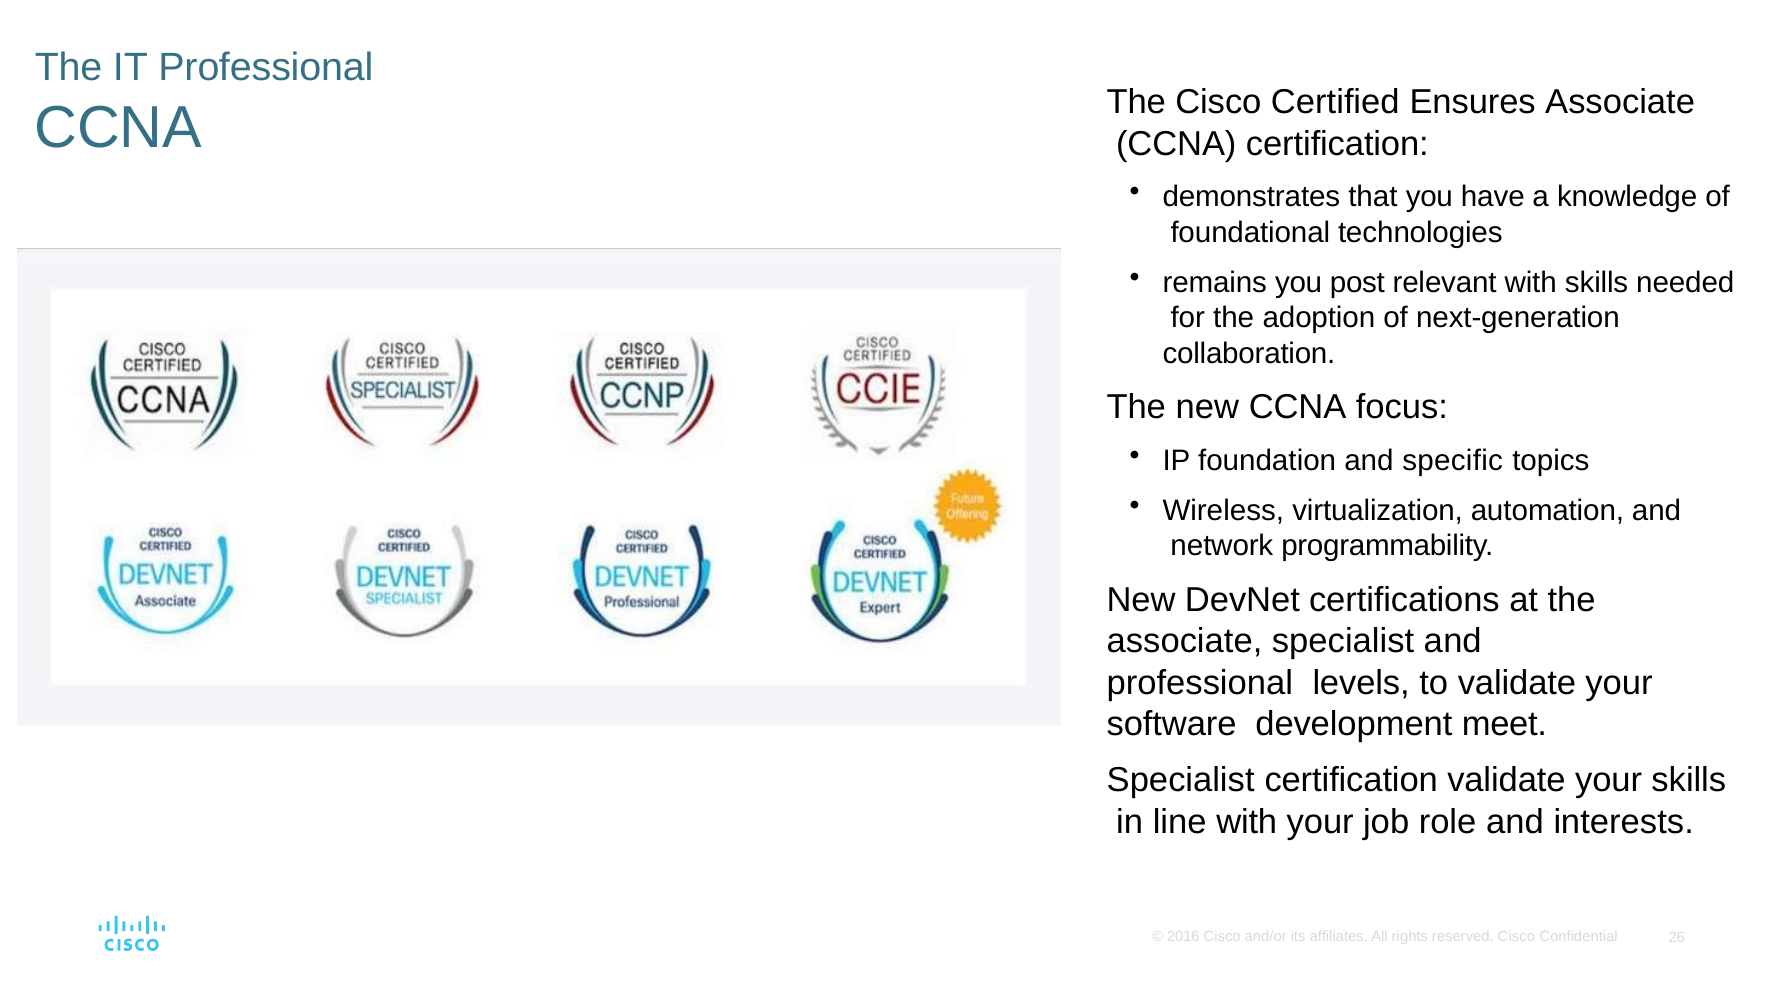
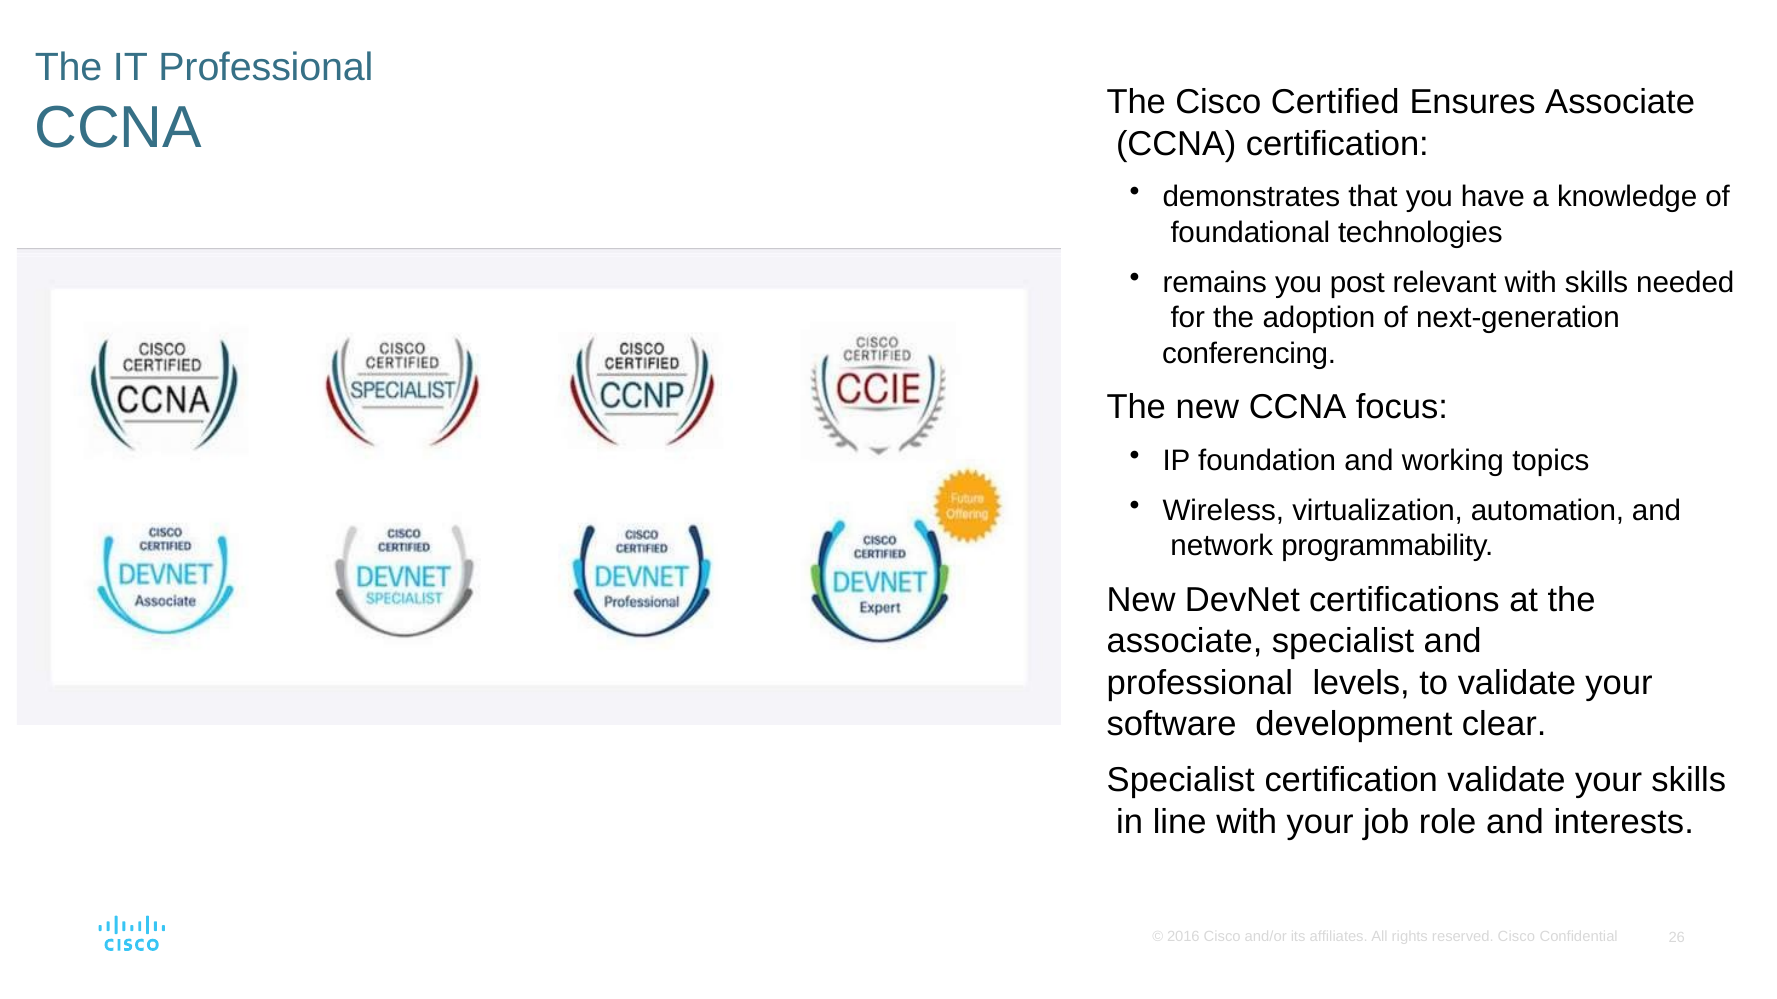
collaboration: collaboration -> conferencing (1249, 354)
specific: specific -> working (1453, 461)
meet: meet -> clear (1504, 725)
